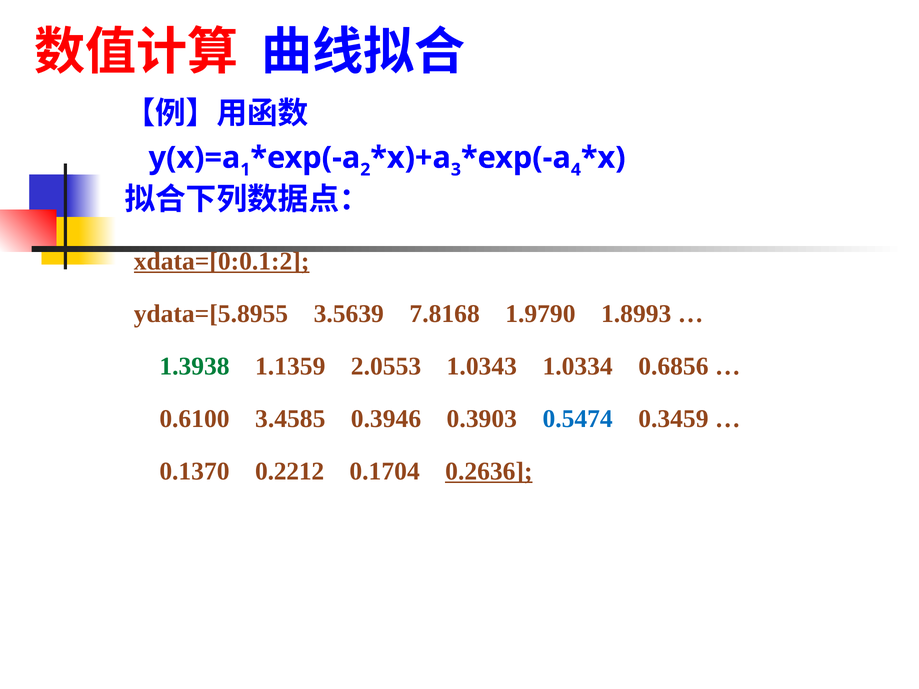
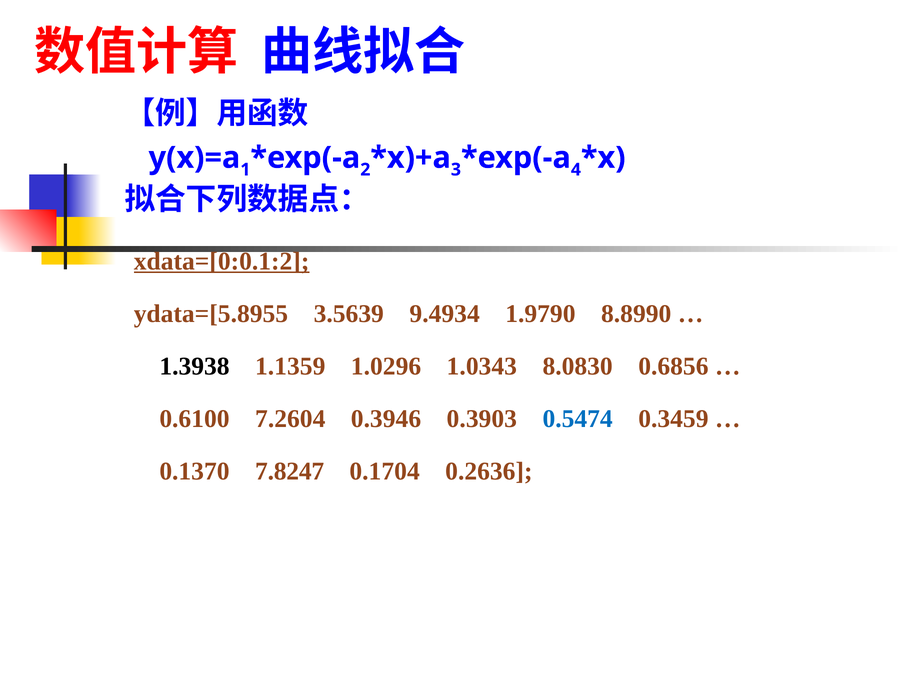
7.8168: 7.8168 -> 9.4934 (445, 314)
1.8993: 1.8993 -> 8.8990 (636, 314)
1.3938 colour: green -> black (194, 366)
2.0553: 2.0553 -> 1.0296 (386, 366)
1.0334: 1.0334 -> 8.0830 (578, 366)
3.4585: 3.4585 -> 7.2604 (290, 419)
0.2212: 0.2212 -> 7.8247 (290, 472)
0.2636 underline: present -> none (489, 472)
